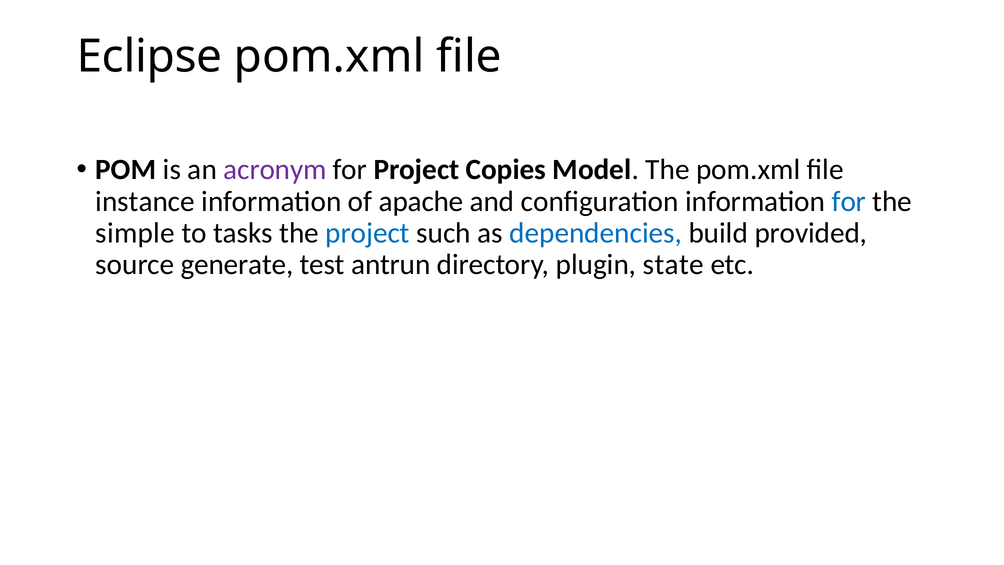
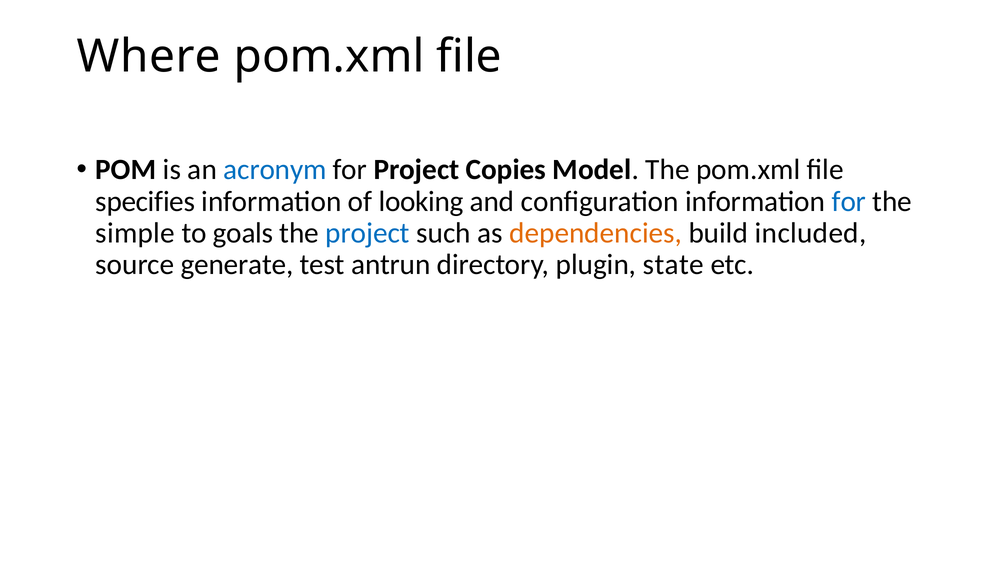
Eclipse: Eclipse -> Where (149, 57)
acronym colour: purple -> blue (275, 170)
instance: instance -> specifies (145, 201)
apache: apache -> looking (421, 201)
tasks: tasks -> goals (243, 233)
dependencies colour: blue -> orange (596, 233)
provided: provided -> included (811, 233)
